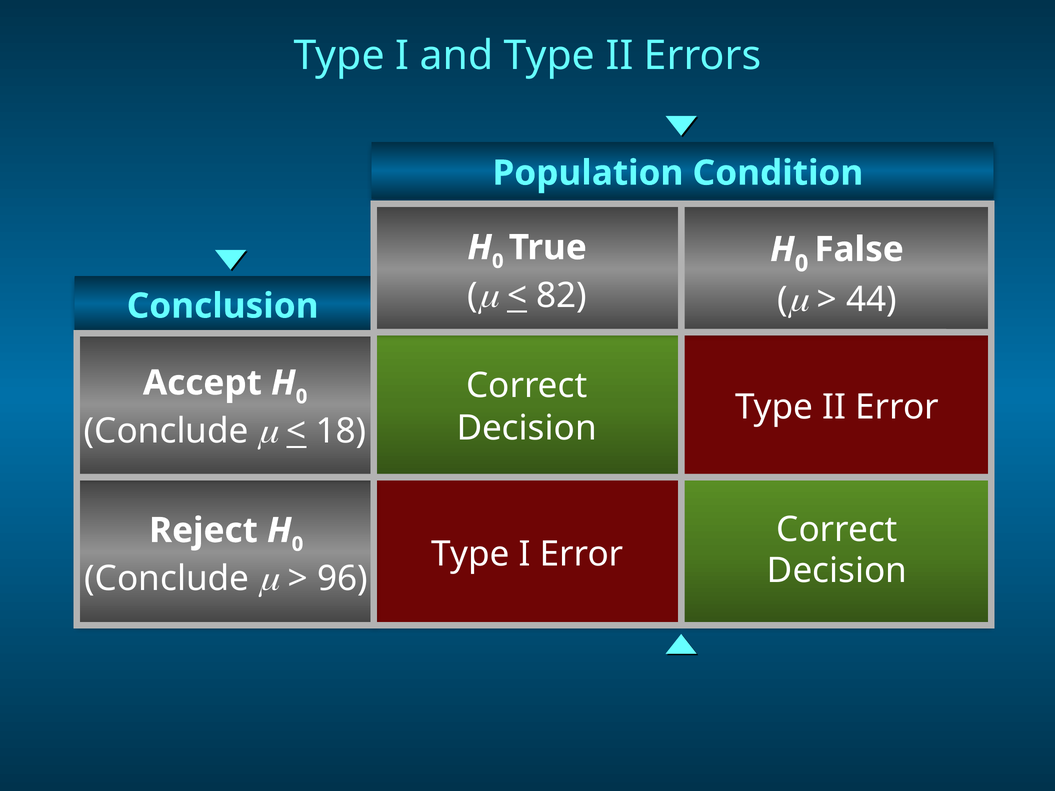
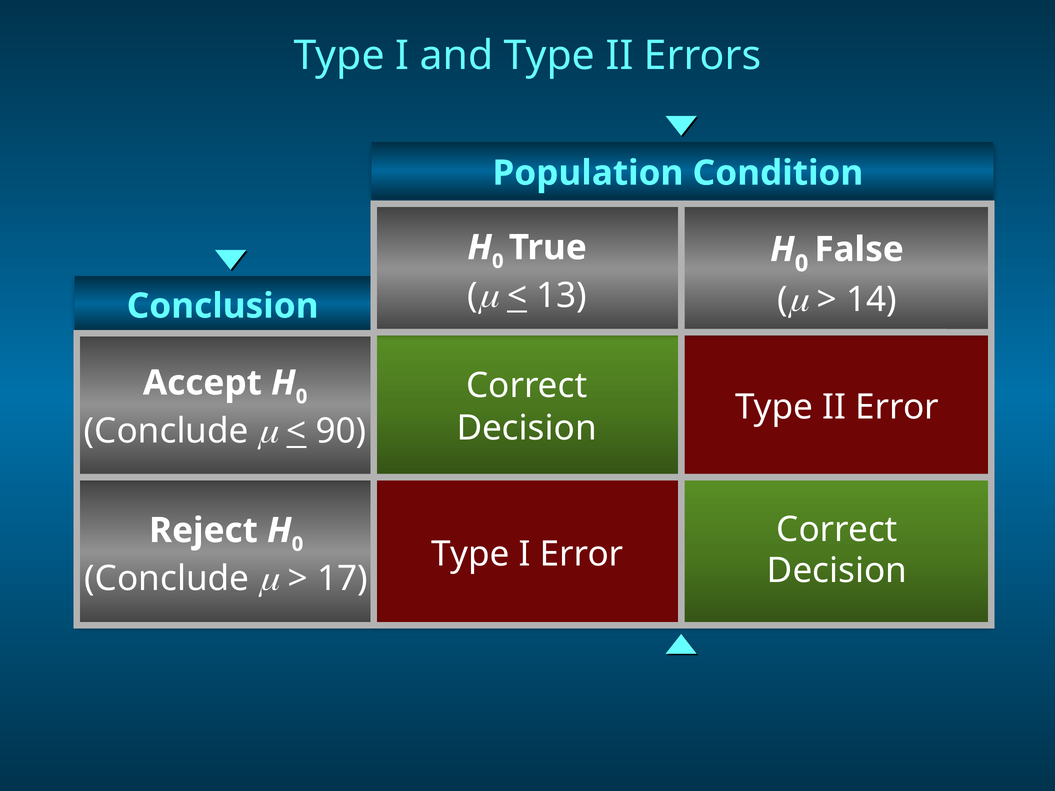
82: 82 -> 13 (562, 296)
44: 44 -> 14 (872, 300)
18: 18 -> 90 (341, 431)
96: 96 -> 17 (342, 579)
